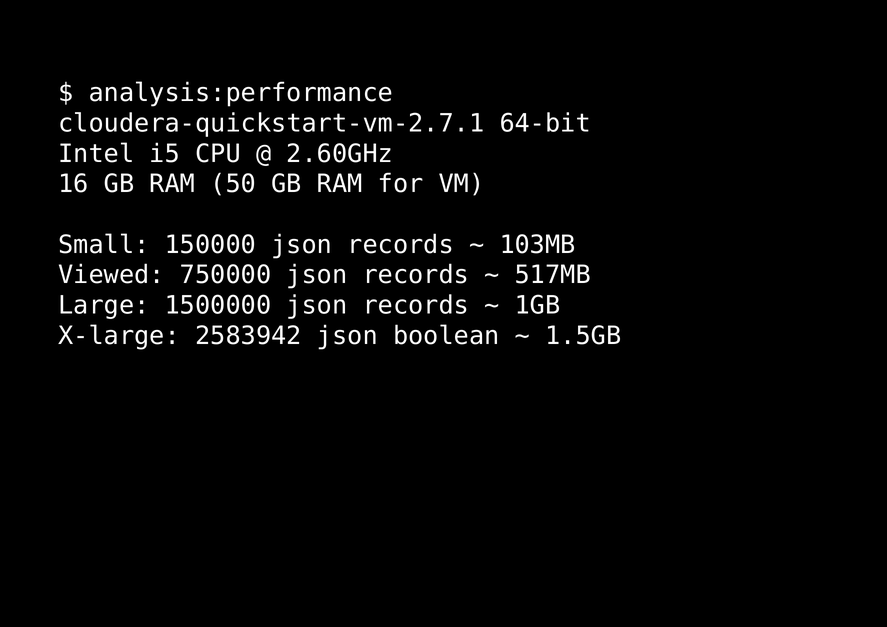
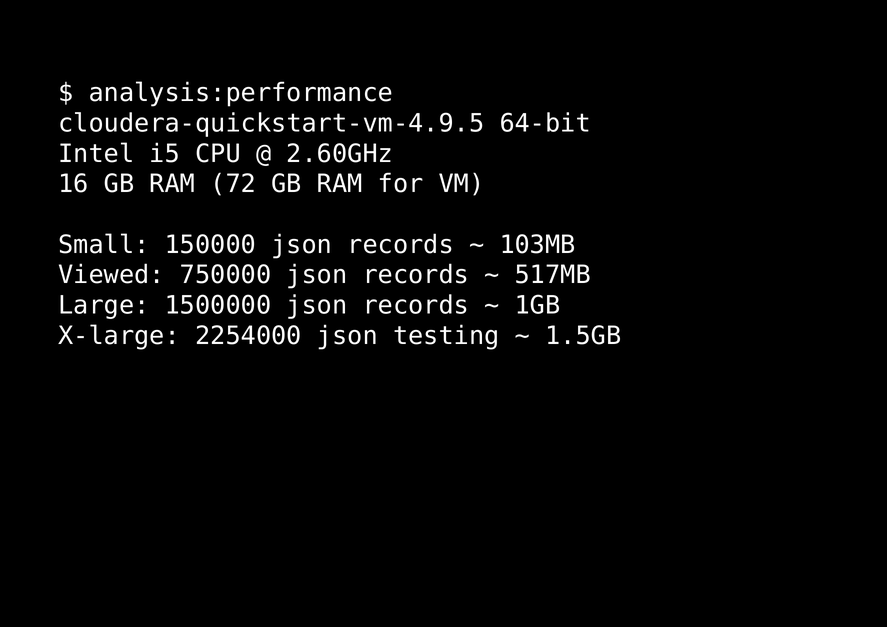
cloudera-quickstart-vm-2.7.1: cloudera-quickstart-vm-2.7.1 -> cloudera-quickstart-vm-4.9.5 (271, 123)
50: 50 -> 72 (233, 184)
2583942: 2583942 -> 2254000 (248, 336)
boolean: boolean -> testing (446, 336)
